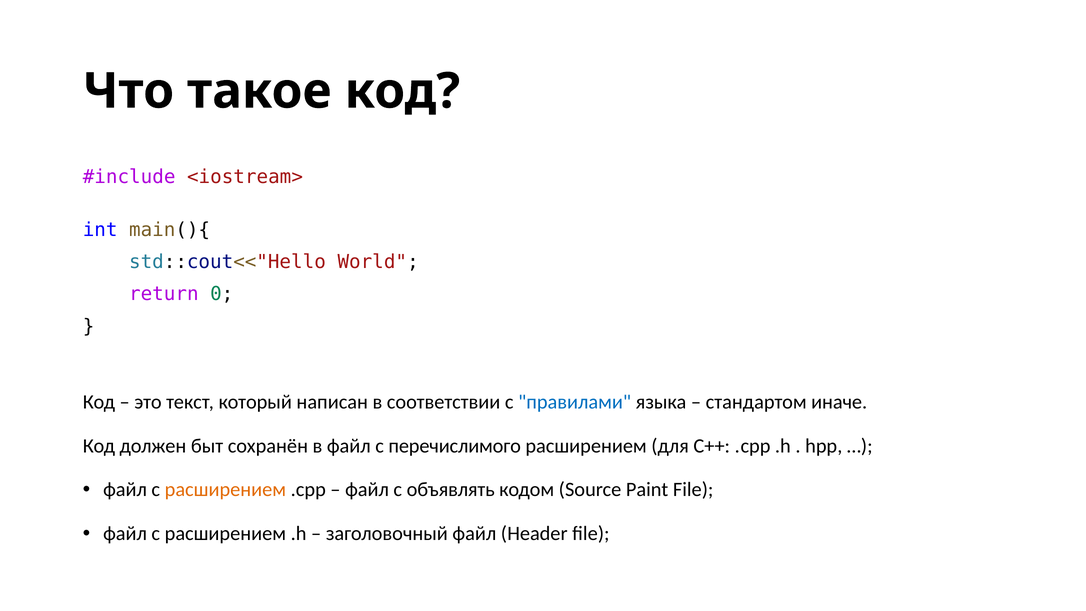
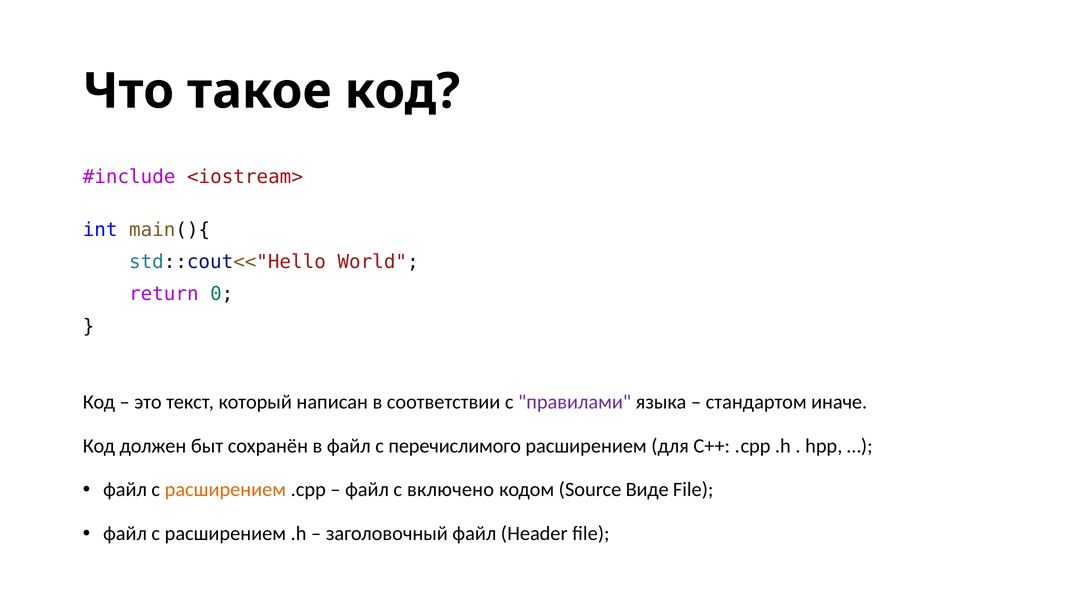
правилами colour: blue -> purple (575, 402)
объявлять: объявлять -> включено (451, 490)
Paint: Paint -> Виде (647, 490)
